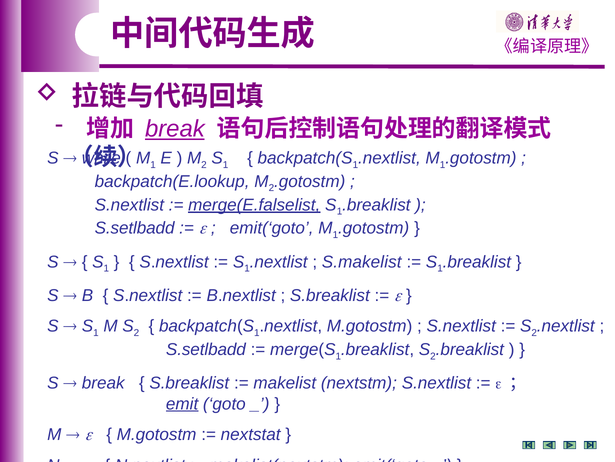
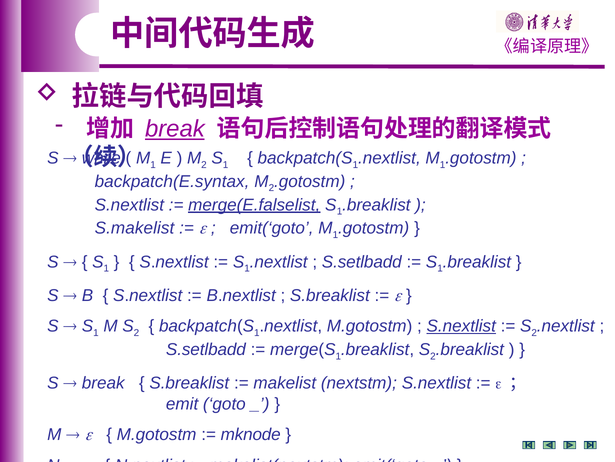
backpatch(E.lookup: backpatch(E.lookup -> backpatch(E.syntax (172, 181)
S.setlbadd: S.setlbadd -> S.makelist (134, 228)
S.makelist: S.makelist -> S.setlbadd (362, 261)
S.nextlist underline: none -> present (461, 326)
emit underline: present -> none (182, 403)
nextstat: nextstat -> mknode (251, 434)
